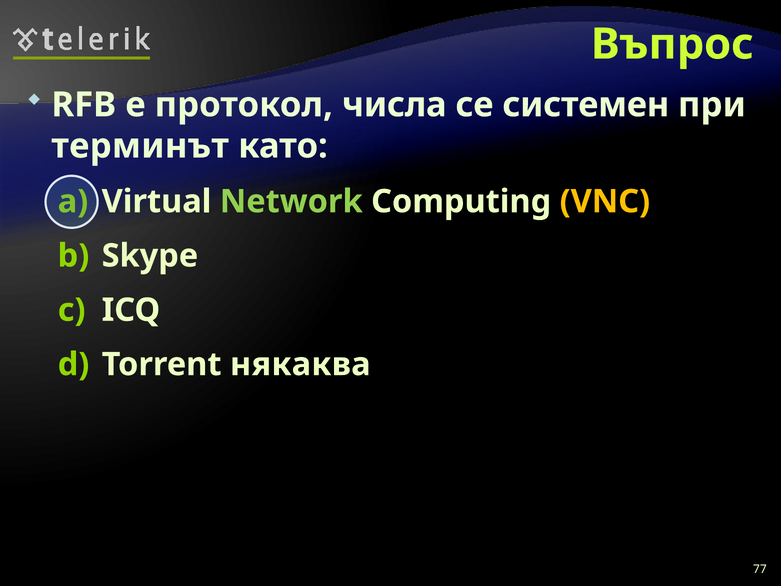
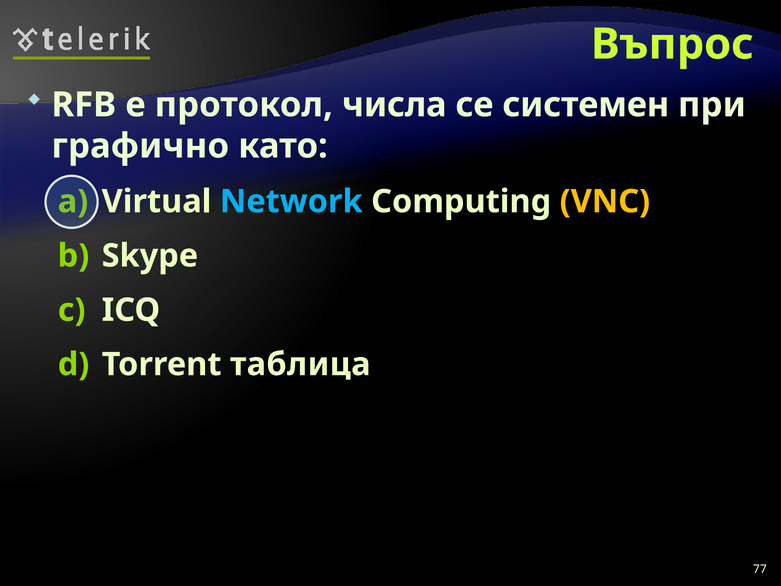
терминът: терминът -> графично (140, 146)
Network colour: light green -> light blue (291, 201)
някаква: някаква -> таблица (300, 364)
